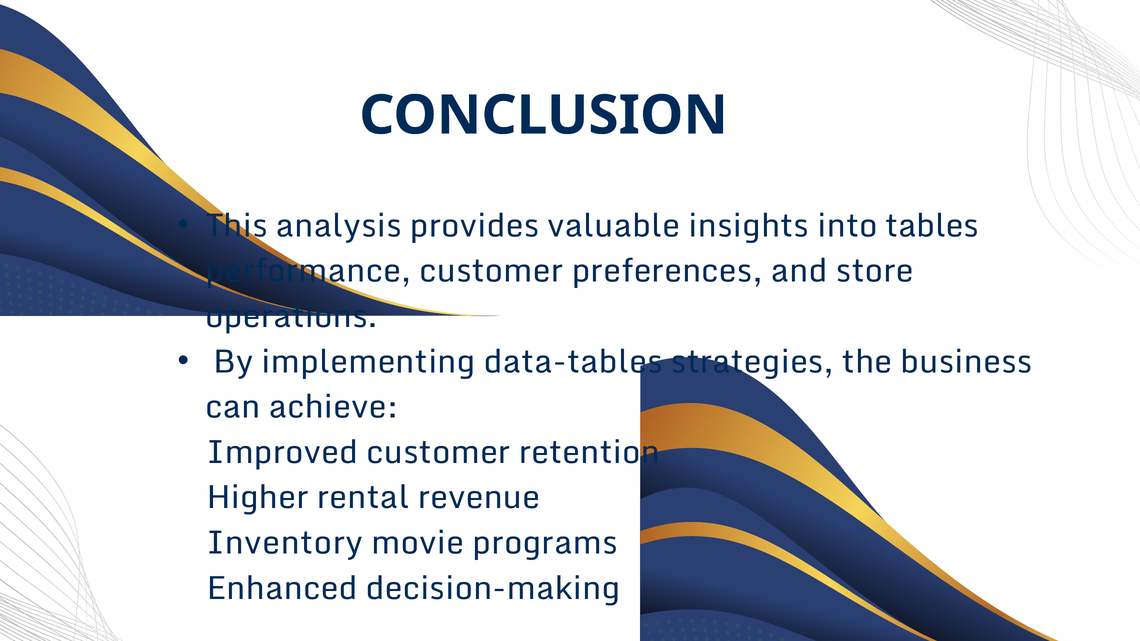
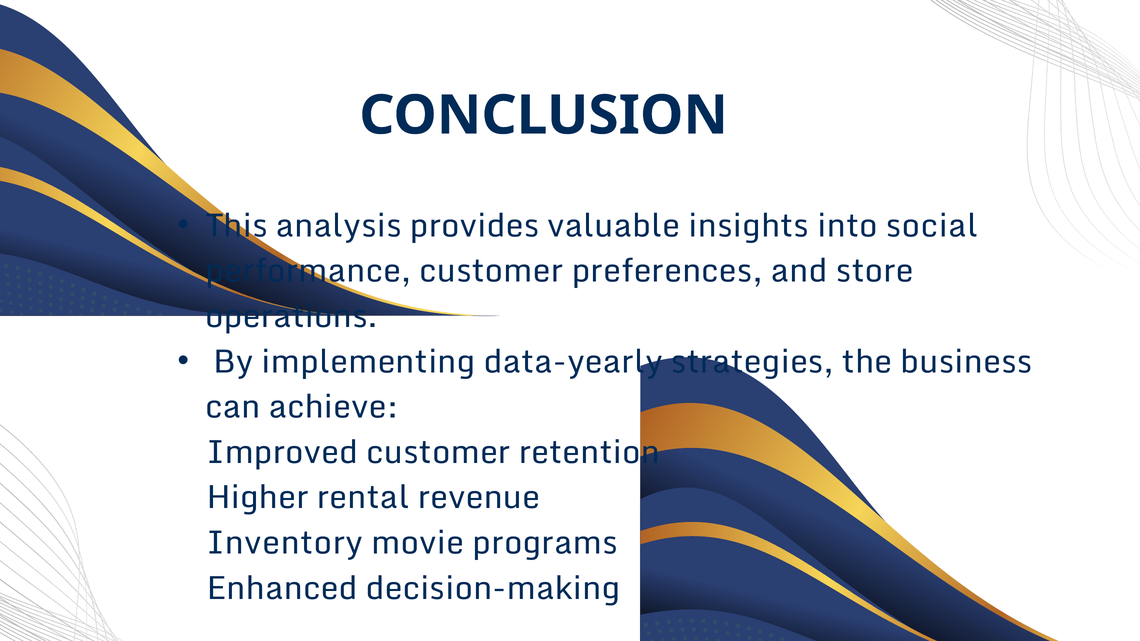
tables: tables -> social (932, 226)
data-tables: data-tables -> data-yearly (573, 362)
